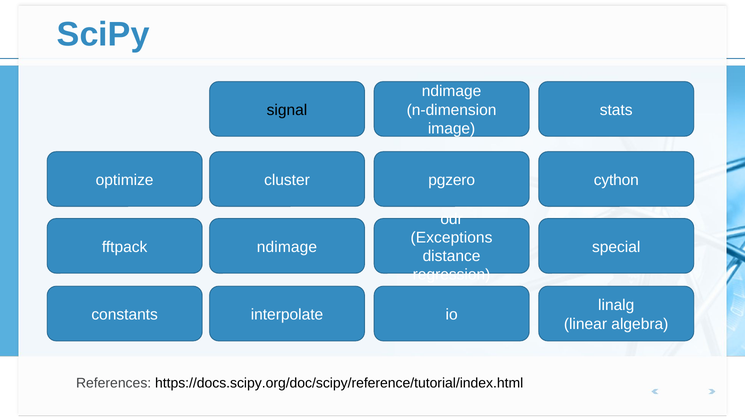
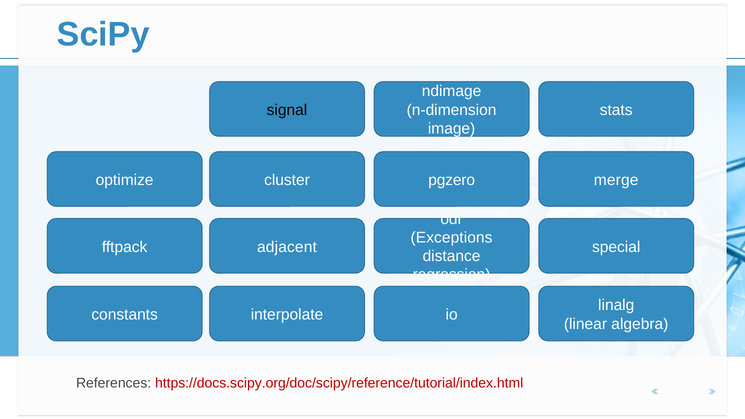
cython: cython -> merge (616, 180)
fftpack ndimage: ndimage -> adjacent (287, 247)
https://docs.scipy.org/doc/scipy/reference/tutorial/index.html colour: black -> red (339, 383)
